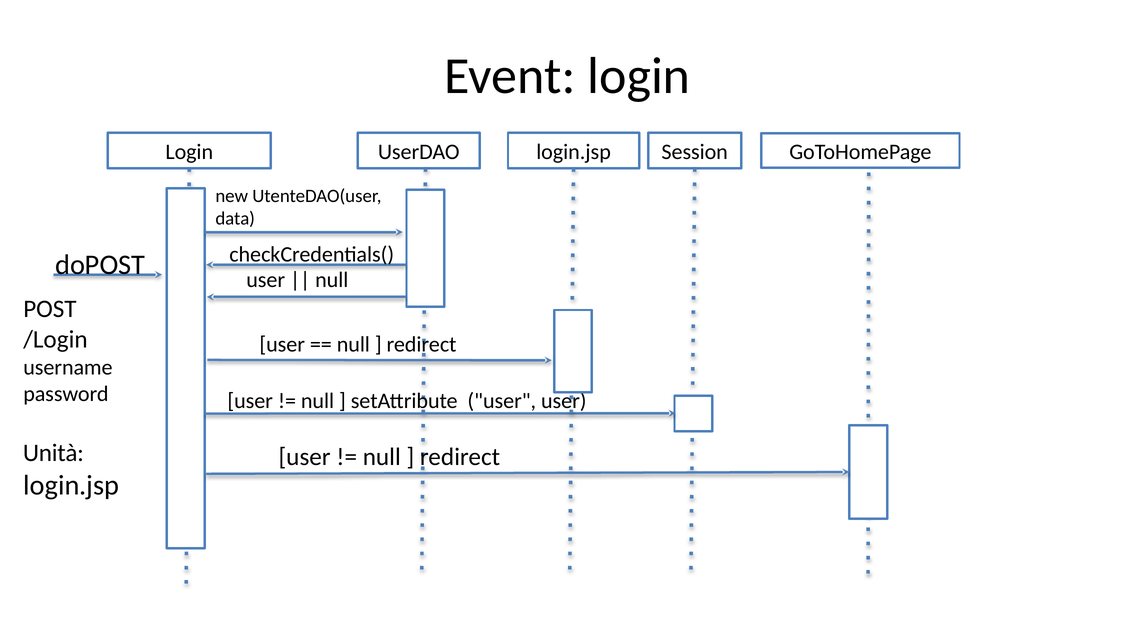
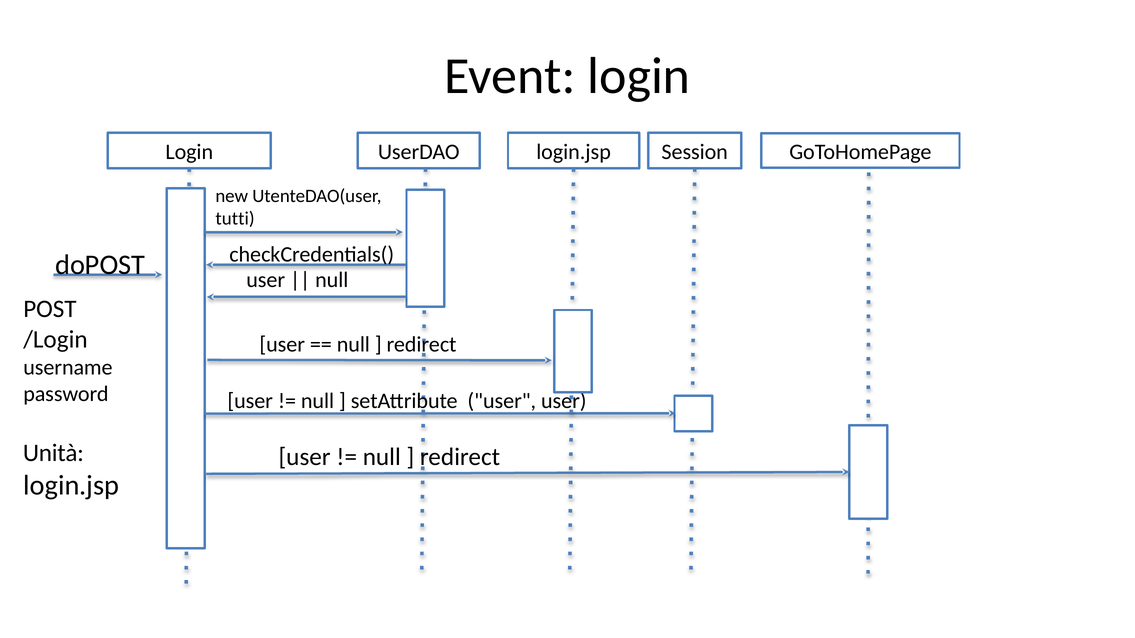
data: data -> tutti (235, 219)
